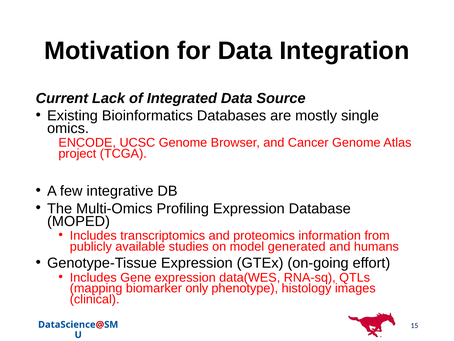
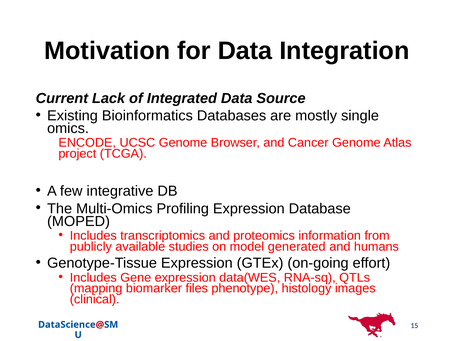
only: only -> files (197, 288)
